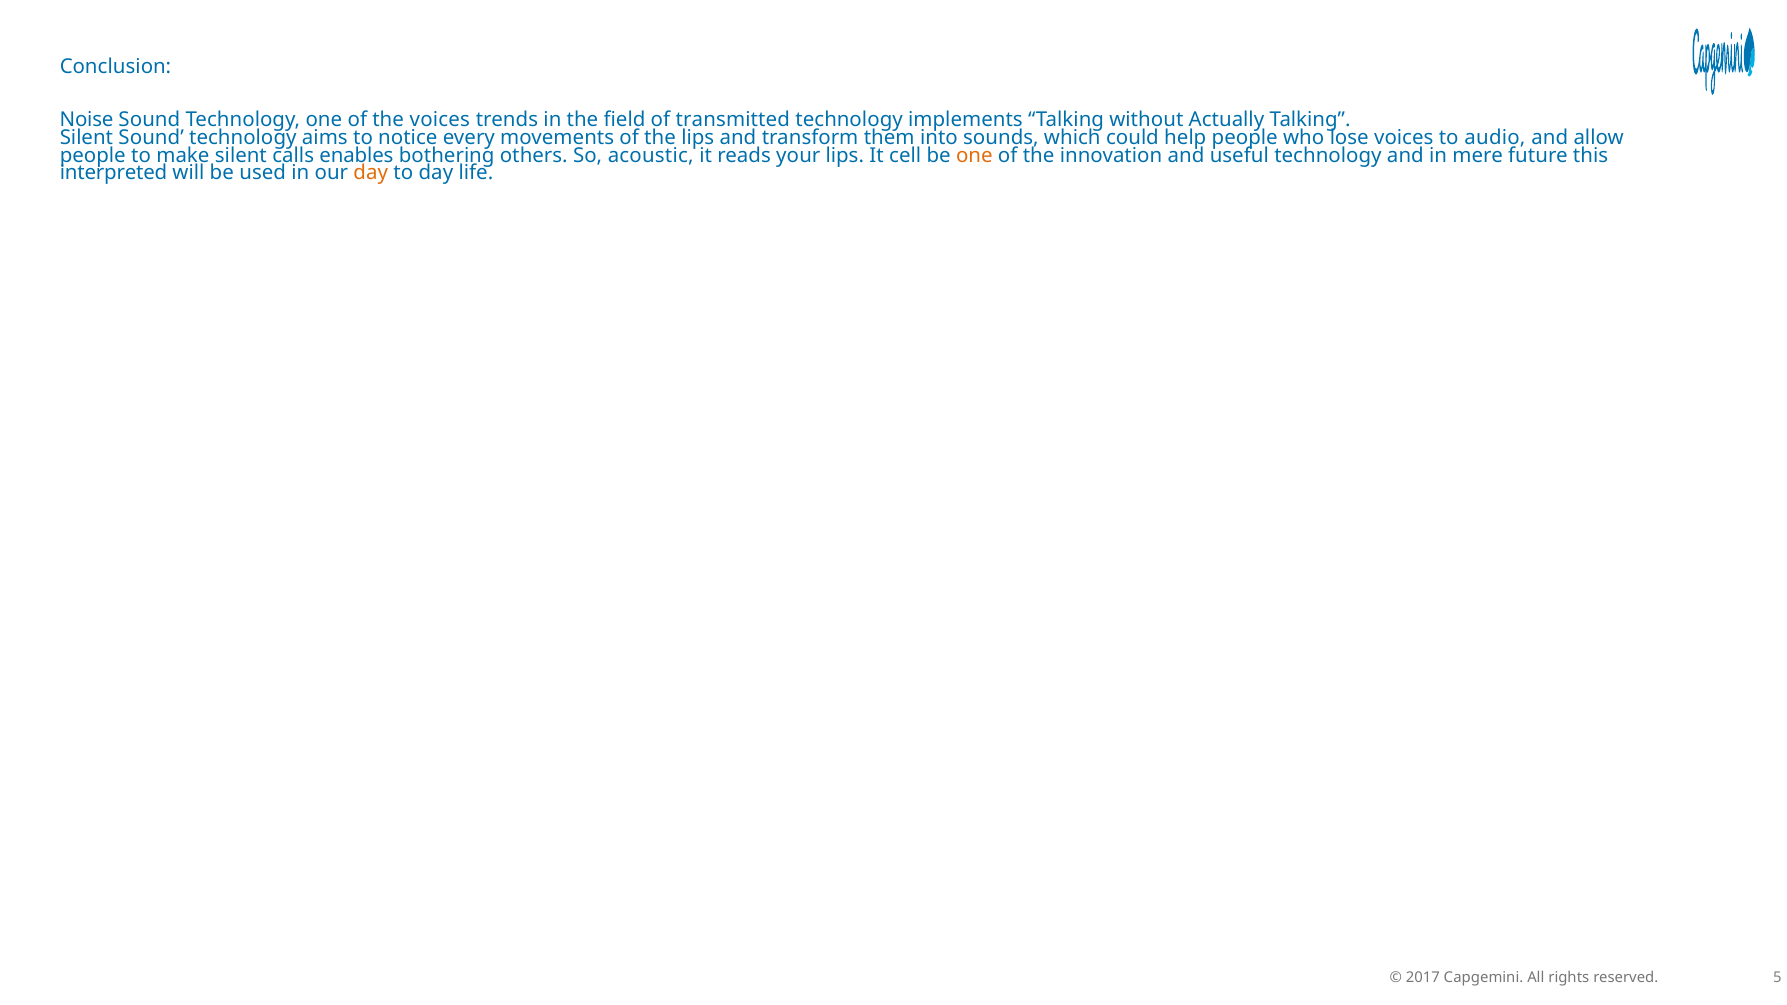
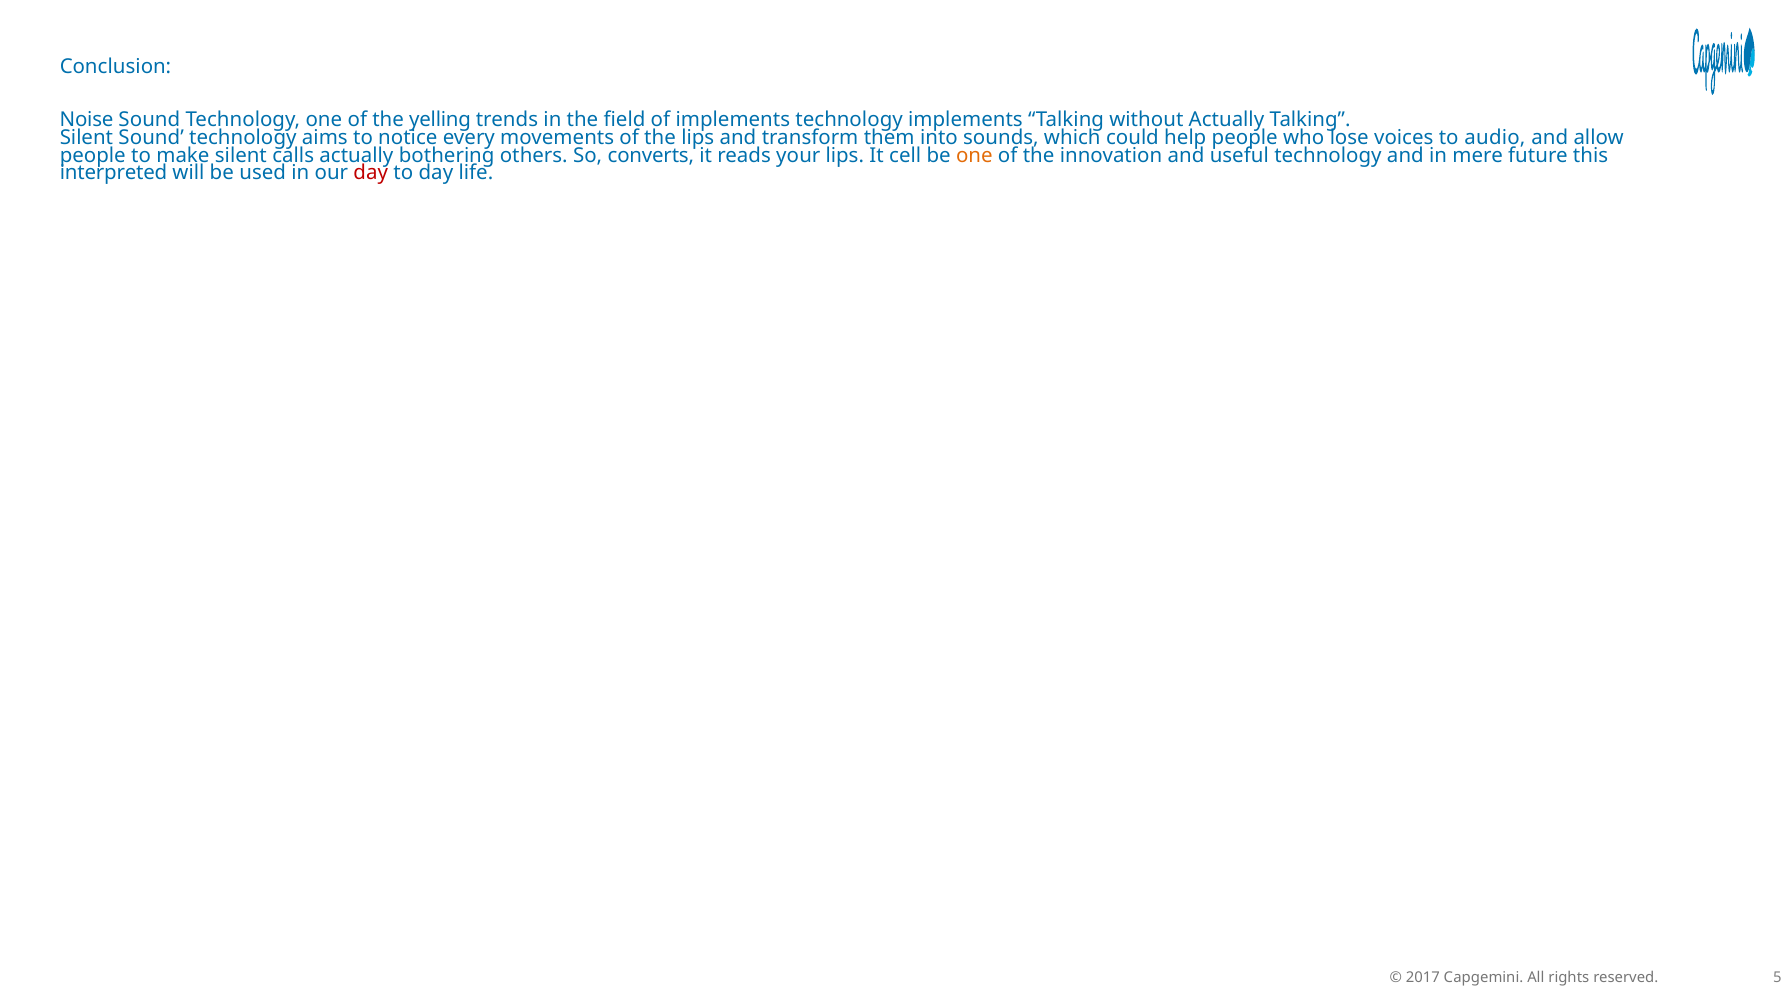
the voices: voices -> yelling (440, 120)
of transmitted: transmitted -> implements (733, 120)
calls enables: enables -> actually (356, 155)
acoustic: acoustic -> converts (651, 155)
day colour: orange -> red (371, 173)
